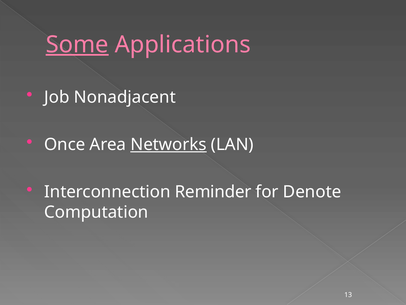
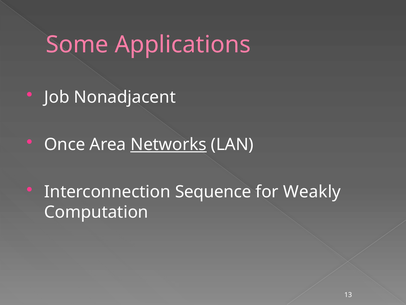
Some underline: present -> none (77, 45)
Reminder: Reminder -> Sequence (213, 192)
Denote: Denote -> Weakly (312, 192)
